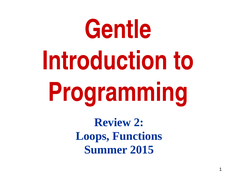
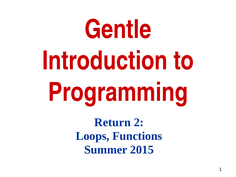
Review: Review -> Return (113, 122)
